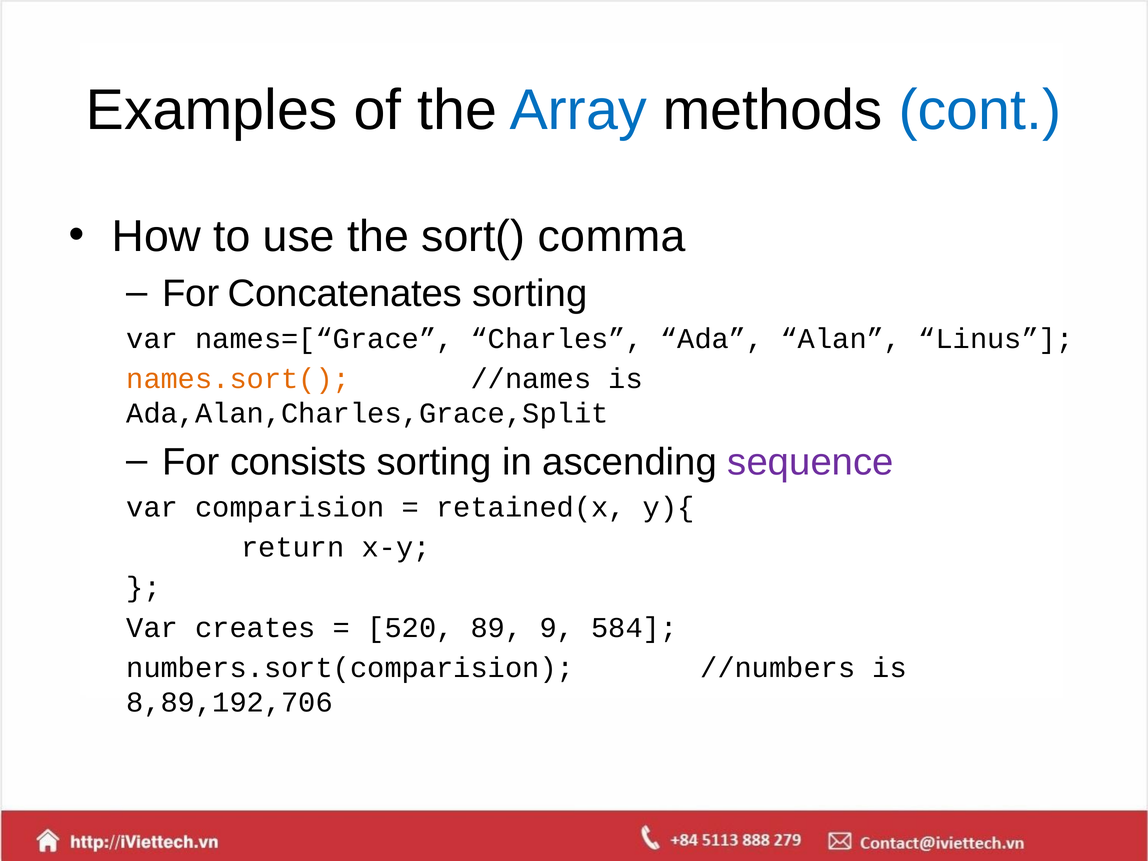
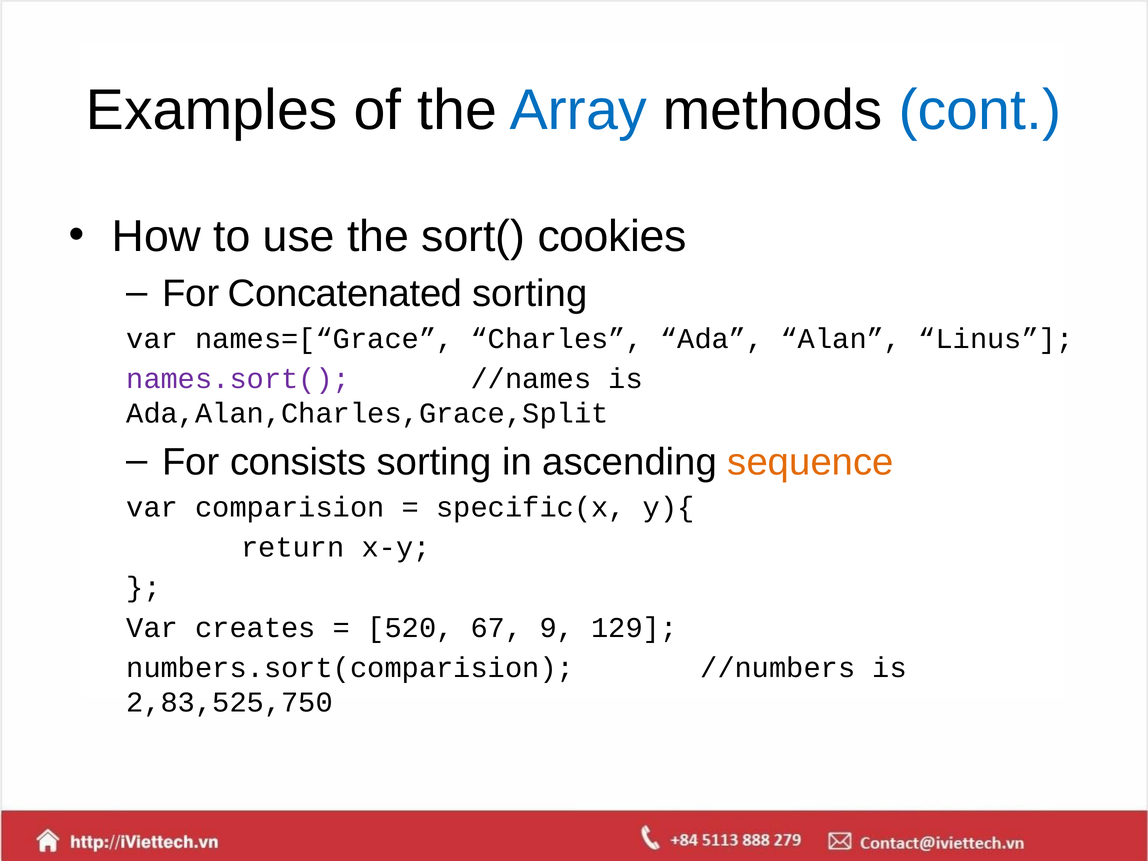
comma: comma -> cookies (612, 237)
Concatenates: Concatenates -> Concatenated (345, 294)
names.sort( colour: orange -> purple (238, 379)
sequence colour: purple -> orange (811, 462)
retained(x: retained(x -> specific(x (531, 507)
89: 89 -> 67 (497, 628)
584: 584 -> 129 (634, 628)
8,89,192,706: 8,89,192,706 -> 2,83,525,750 (230, 702)
